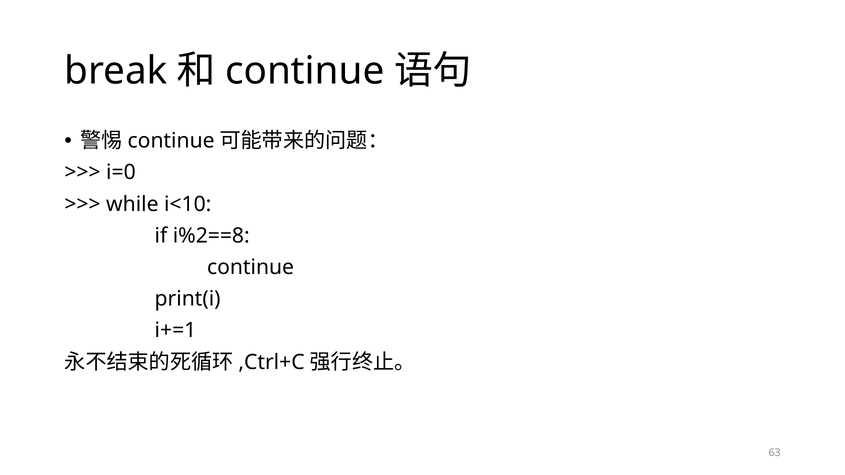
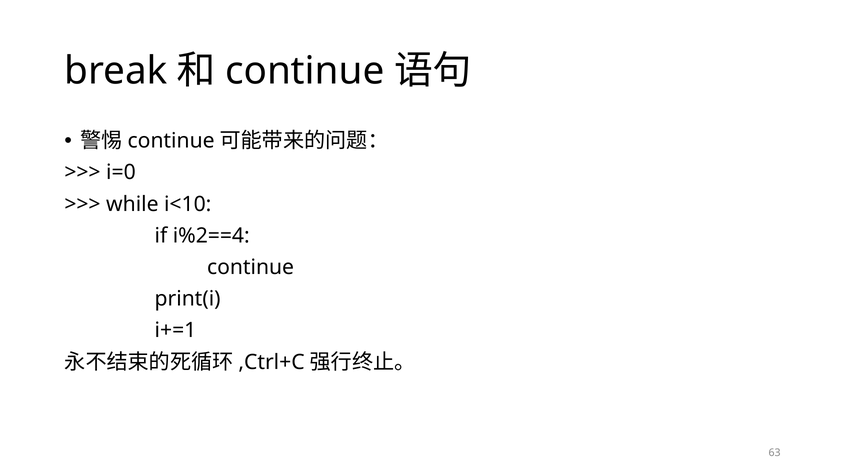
i%2==8: i%2==8 -> i%2==4 (211, 236)
